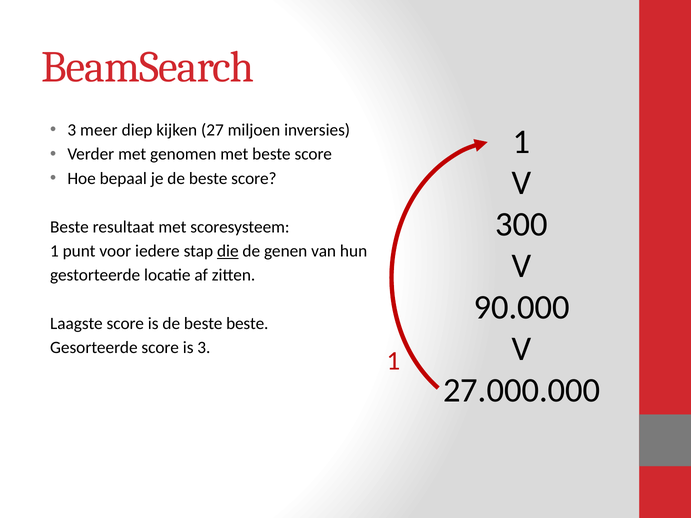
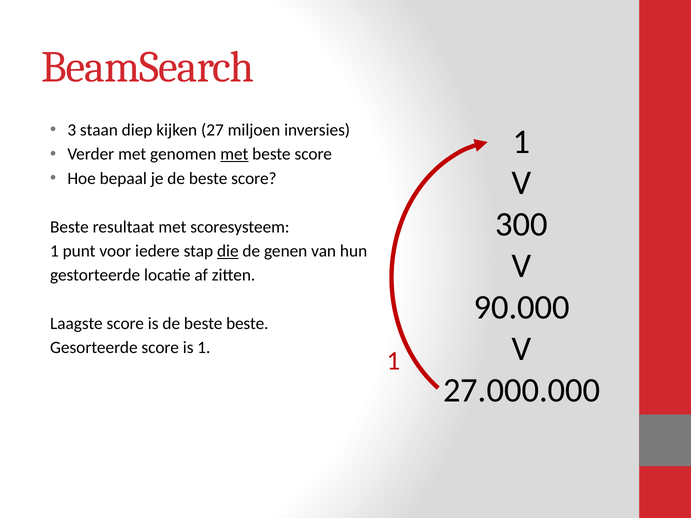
meer: meer -> staan (99, 130)
met underline: none -> present (234, 154)
is 3: 3 -> 1 (204, 348)
